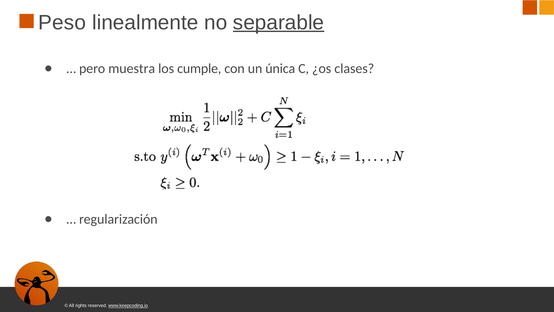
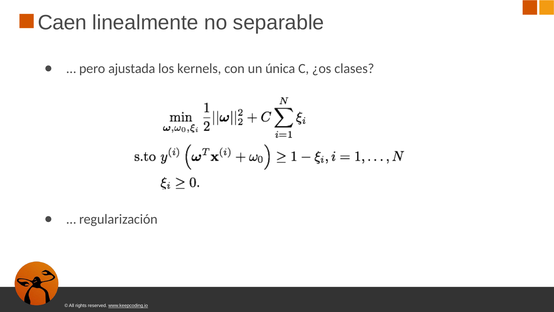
Peso: Peso -> Caen (62, 22)
separable underline: present -> none (279, 22)
muestra: muestra -> ajustada (132, 68)
cumple: cumple -> kernels (199, 68)
